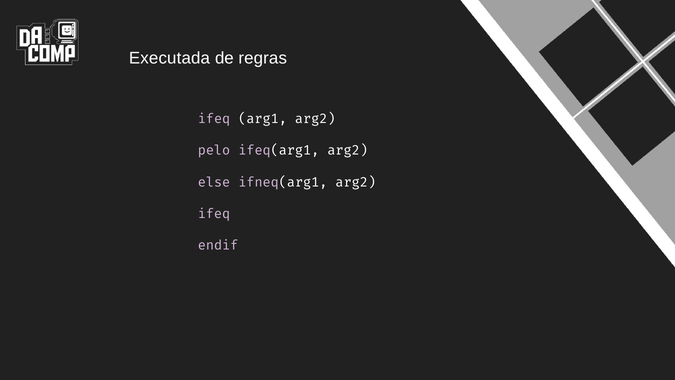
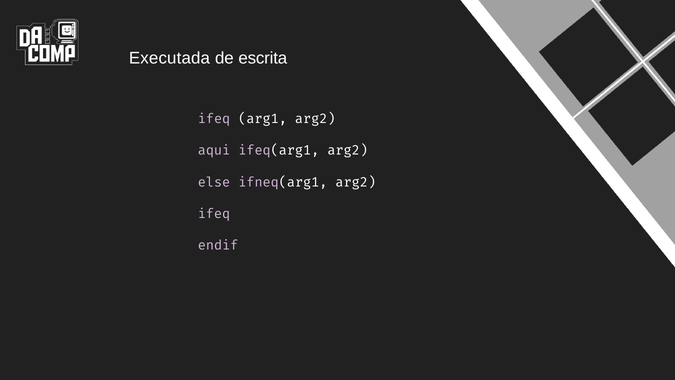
regras: regras -> escrita (263, 58)
pelo: pelo -> aqui (214, 151)
